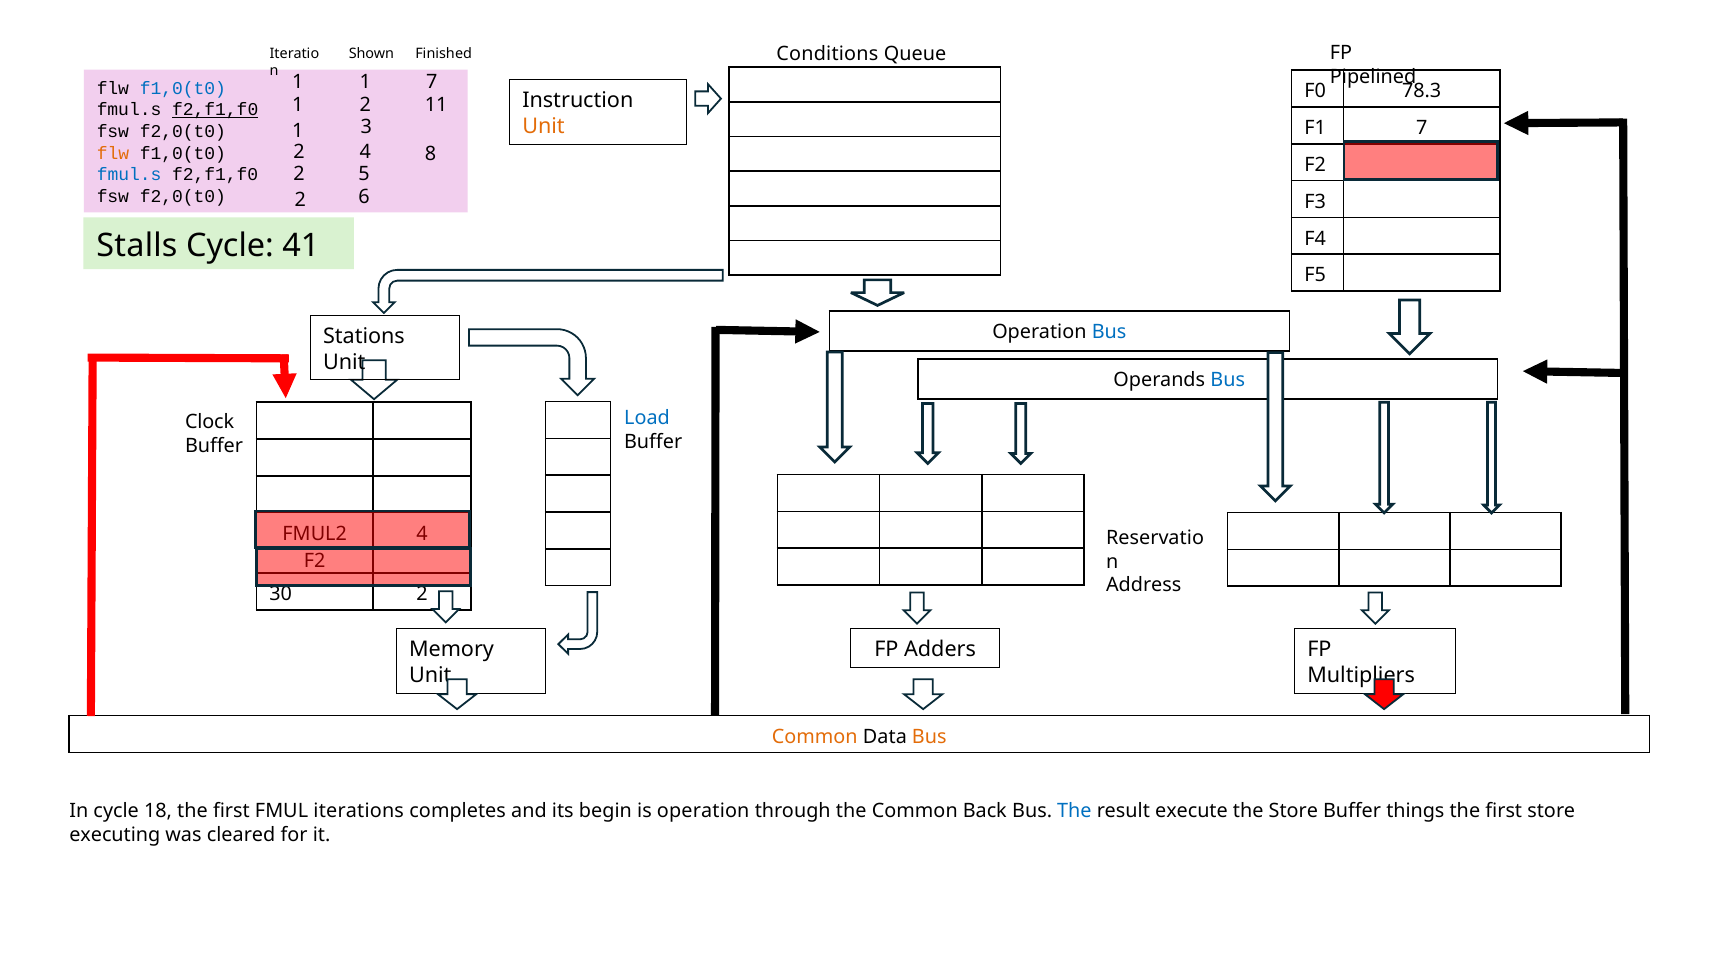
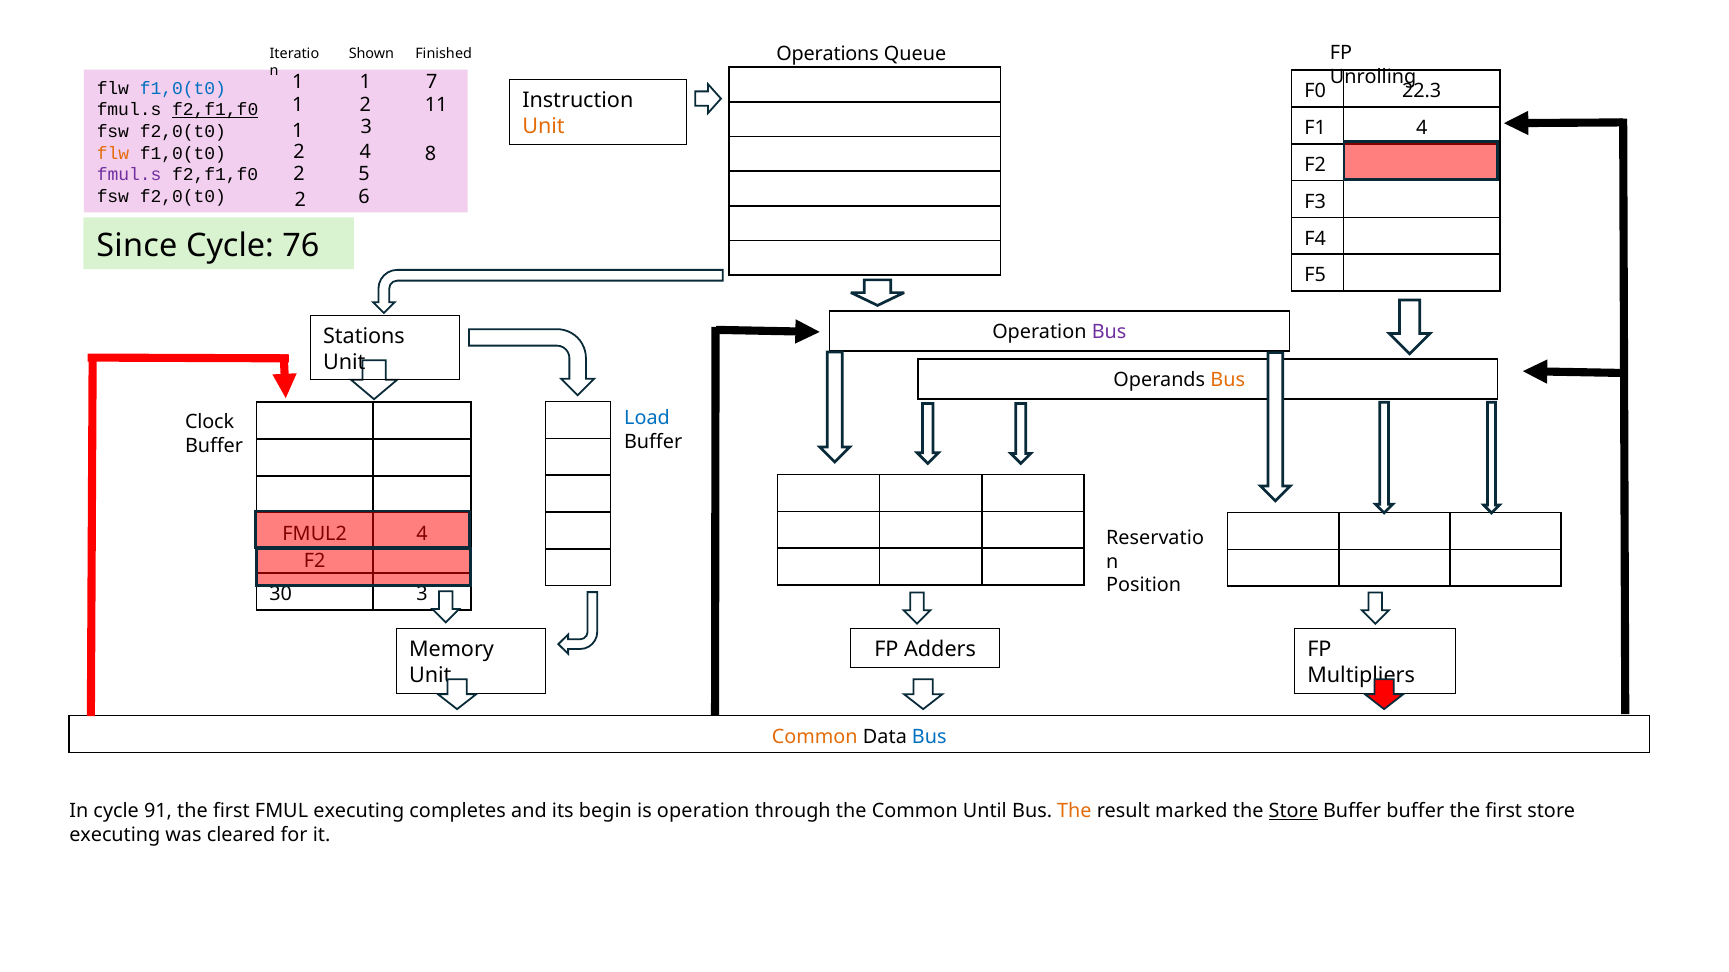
Conditions: Conditions -> Operations (828, 54)
Pipelined: Pipelined -> Unrolling (1373, 77)
78.3: 78.3 -> 22.3 (1422, 91)
F1 7: 7 -> 4 (1422, 128)
fmul.s colour: blue -> purple (129, 175)
Stalls: Stalls -> Since (137, 246)
41: 41 -> 76 (301, 246)
Bus colour: blue -> purple (1109, 332)
Bus colour: blue -> orange (1228, 380)
Address: Address -> Position (1144, 586)
30 2: 2 -> 3 (422, 595)
Bus colour: orange -> blue (929, 737)
18: 18 -> 91 (158, 812)
FMUL iterations: iterations -> executing (359, 812)
Back: Back -> Until (985, 812)
The colour: blue -> orange (1074, 812)
execute: execute -> marked (1191, 812)
Store underline: none -> present (1293, 812)
Buffer things: things -> buffer (1415, 812)
